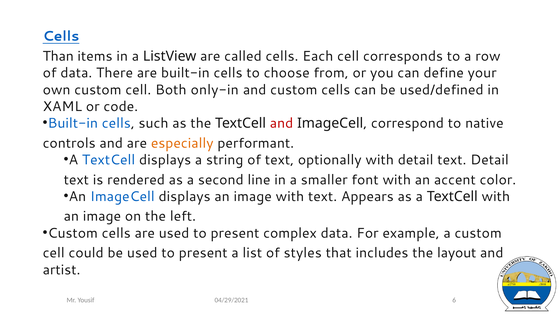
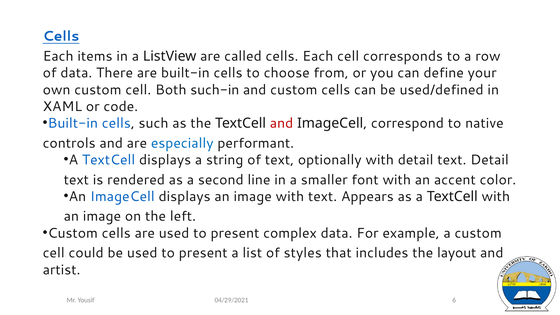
Than: Than -> Each (58, 56)
only-in: only-in -> such-in (215, 90)
especially colour: orange -> blue (182, 143)
